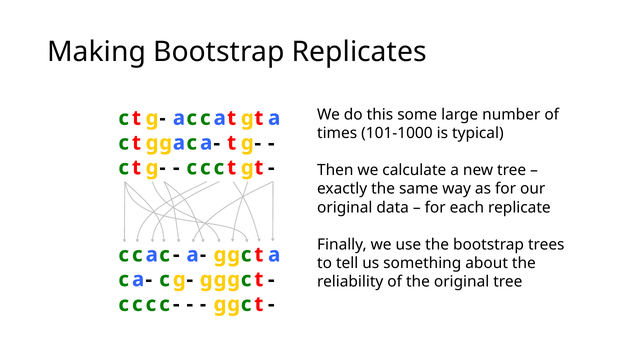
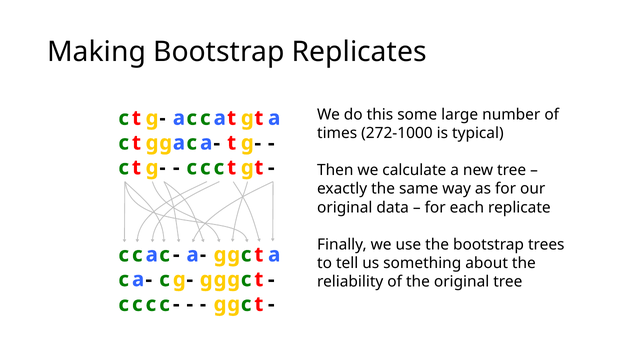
101-1000: 101-1000 -> 272-1000 (397, 133)
